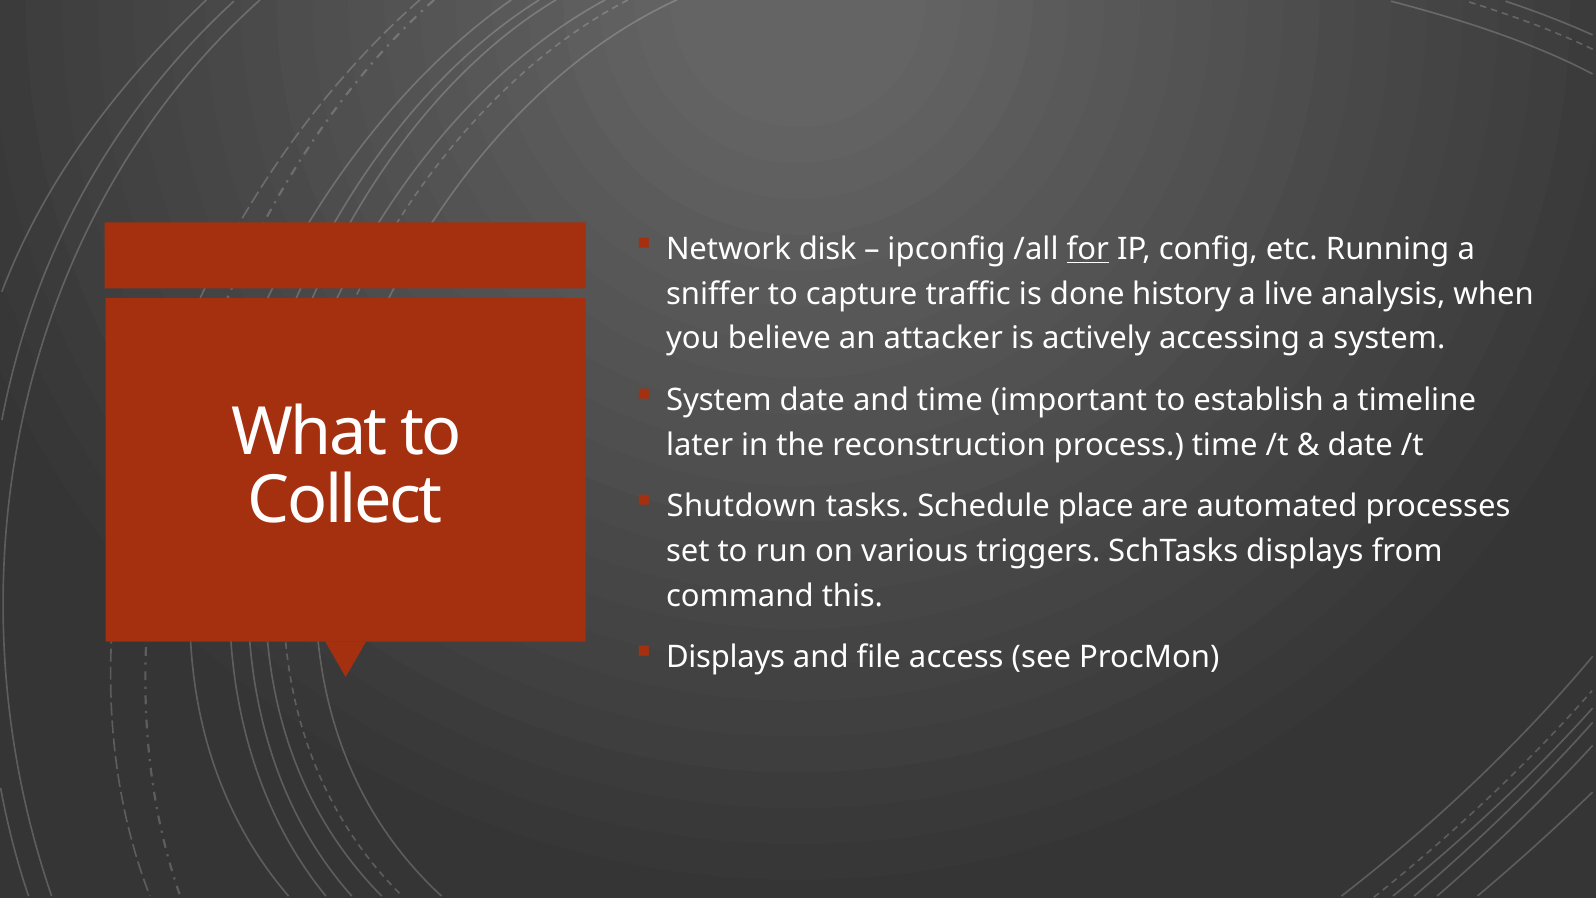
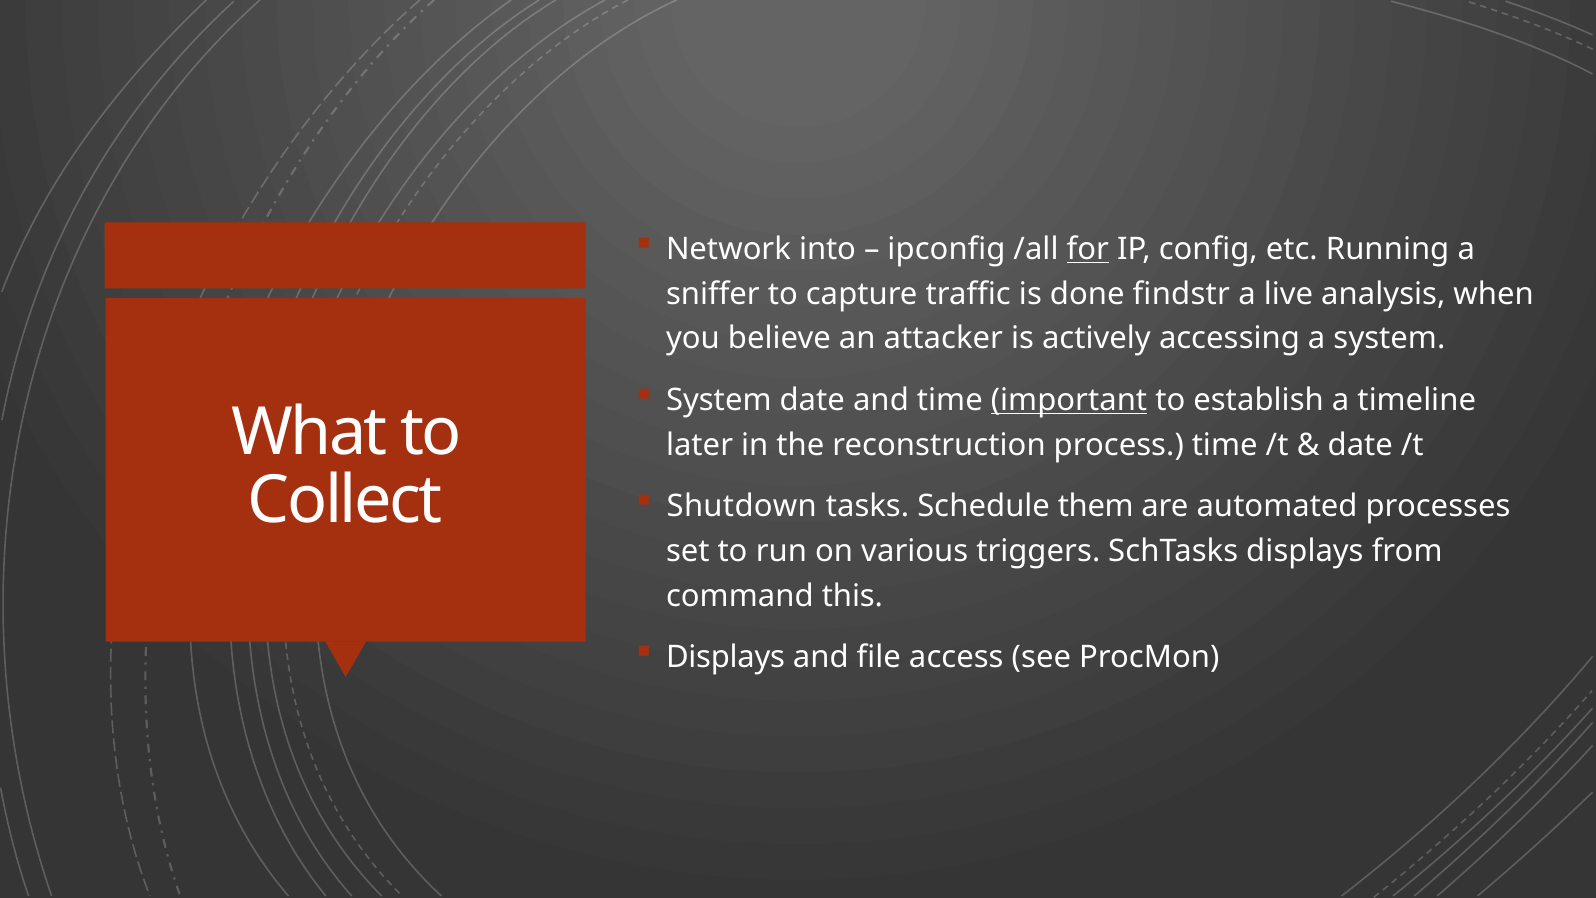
disk: disk -> into (828, 249)
history: history -> findstr (1181, 294)
important underline: none -> present (1069, 400)
place: place -> them (1096, 506)
